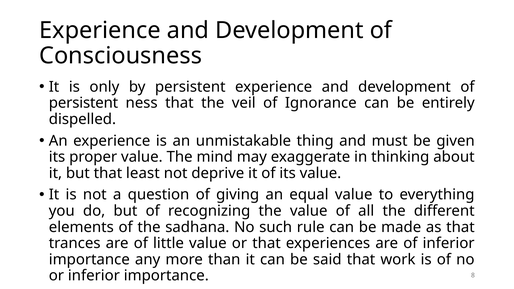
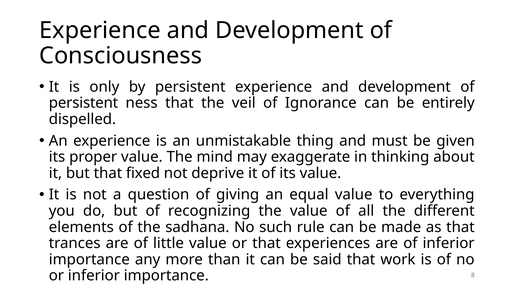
least: least -> fixed (143, 173)
